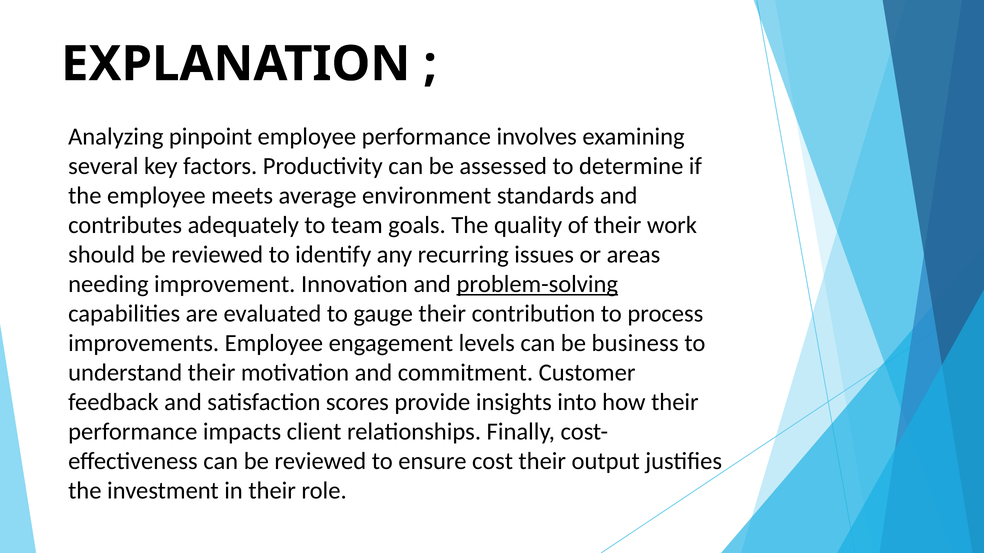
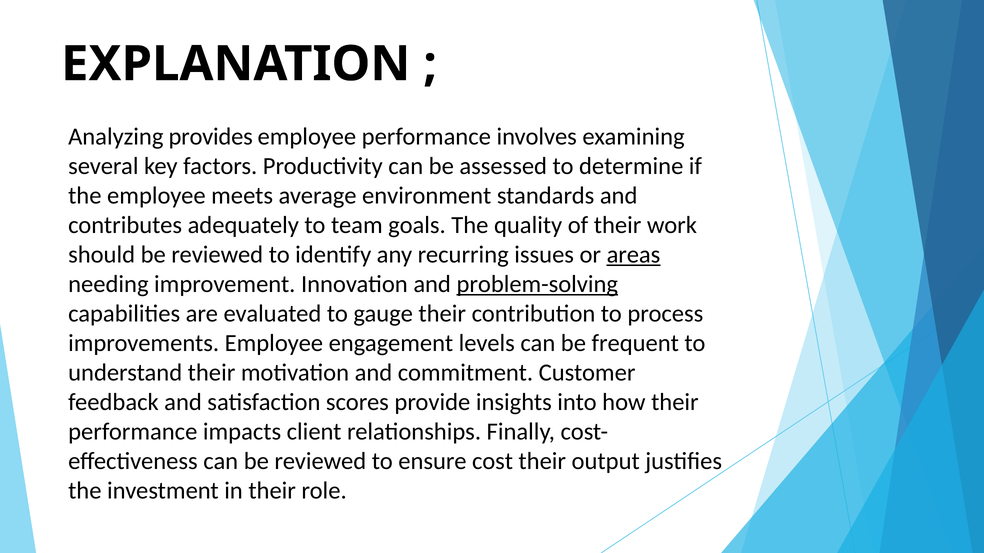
pinpoint: pinpoint -> provides (211, 137)
areas underline: none -> present (633, 255)
business: business -> frequent (635, 344)
